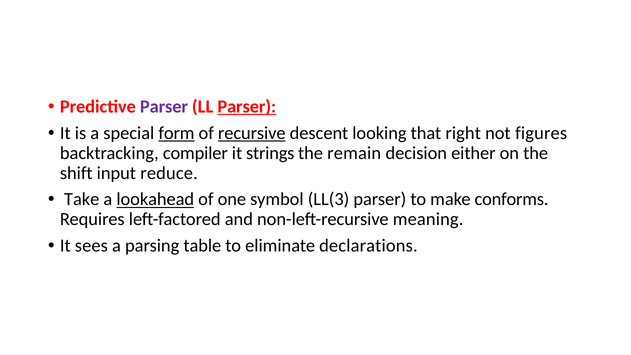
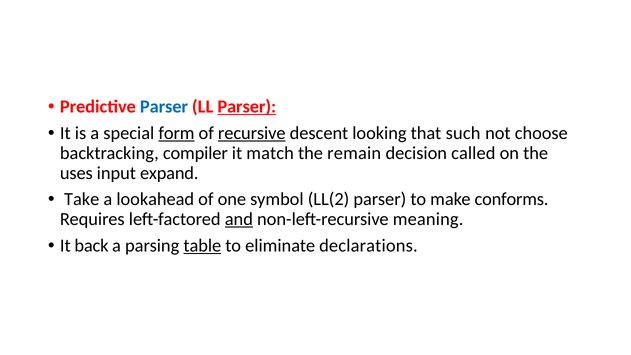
Parser colour: purple -> blue (164, 107)
right: right -> such (463, 133)
figures: figures -> choose (541, 133)
strings: strings -> match (270, 153)
either: either -> called (473, 153)
shift: shift -> uses (76, 173)
reduce: reduce -> expand (169, 173)
lookahead underline: present -> none (155, 199)
LL(3: LL(3 -> LL(2 (329, 199)
and underline: none -> present (239, 219)
sees: sees -> back (91, 246)
table underline: none -> present (202, 246)
